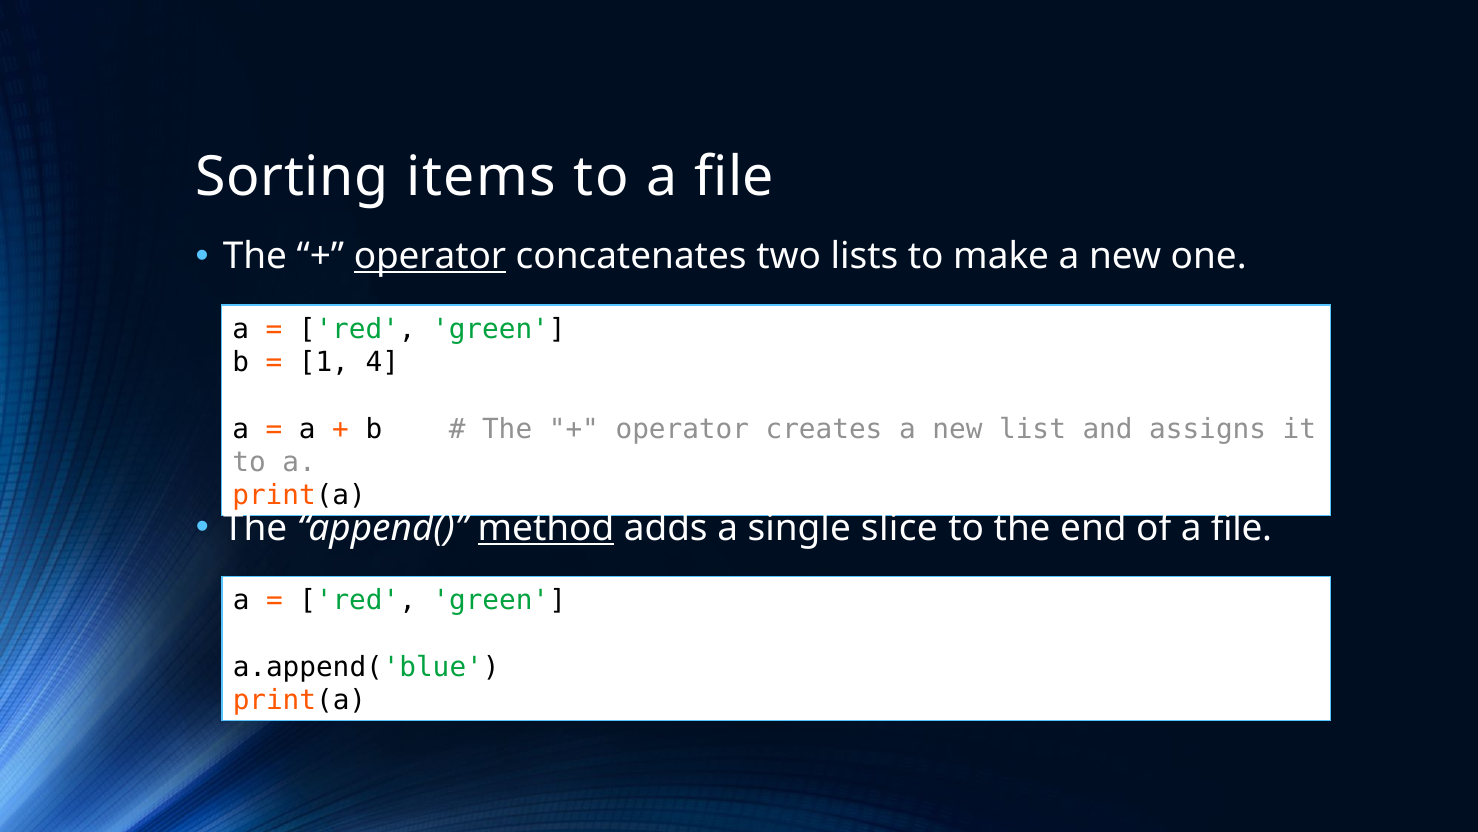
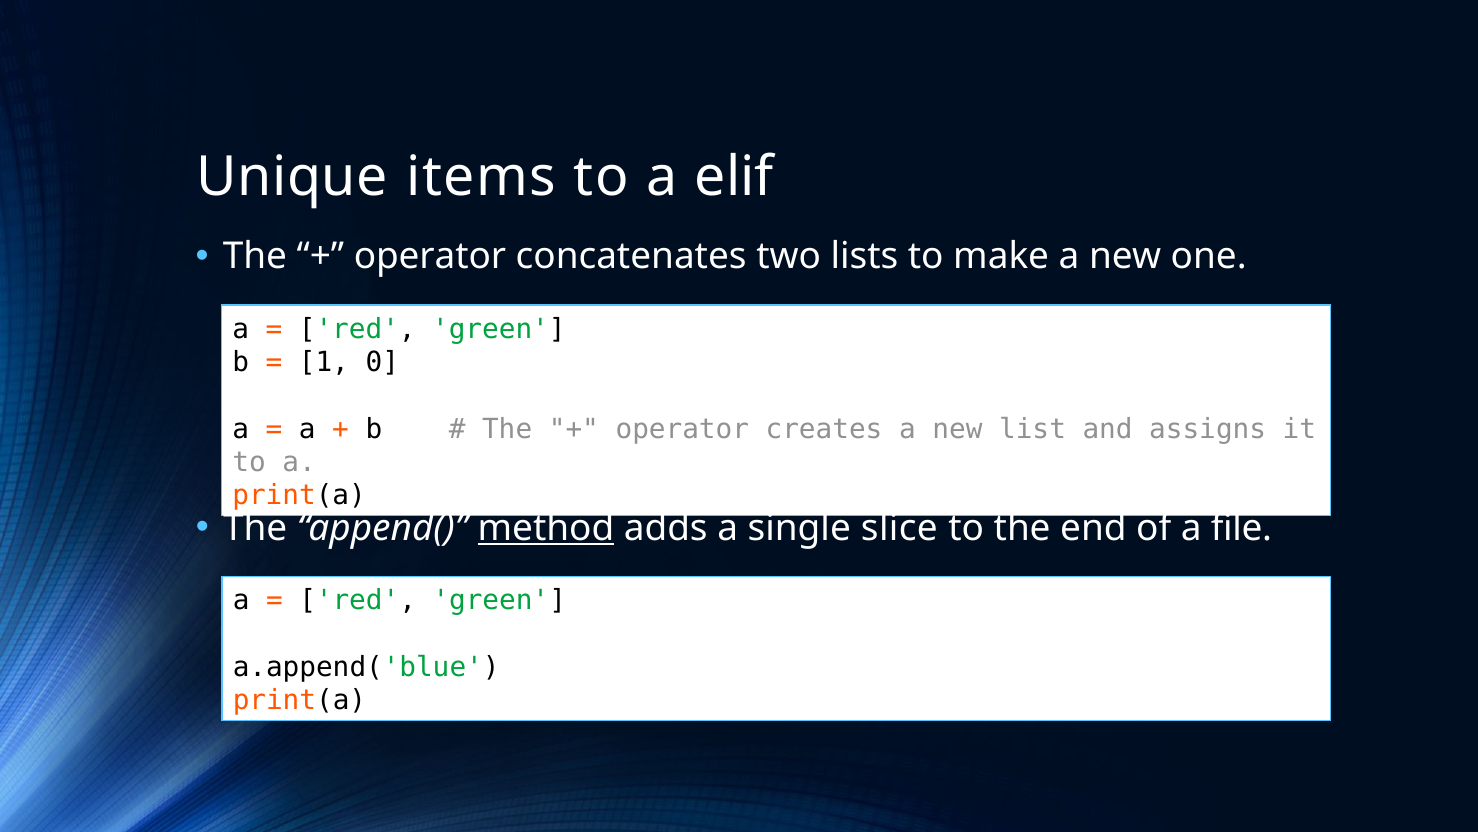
Sorting: Sorting -> Unique (292, 177)
to a file: file -> elif (734, 177)
operator underline: present -> none (430, 256)
4: 4 -> 0 (382, 362)
